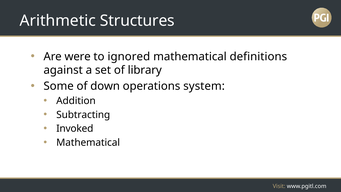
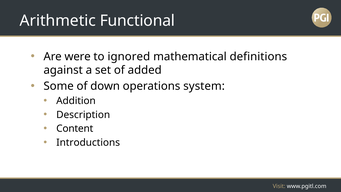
Structures: Structures -> Functional (137, 21)
library: library -> added (145, 70)
Subtracting: Subtracting -> Description (83, 115)
Invoked: Invoked -> Content (75, 129)
Mathematical: Mathematical -> Introductions (88, 142)
